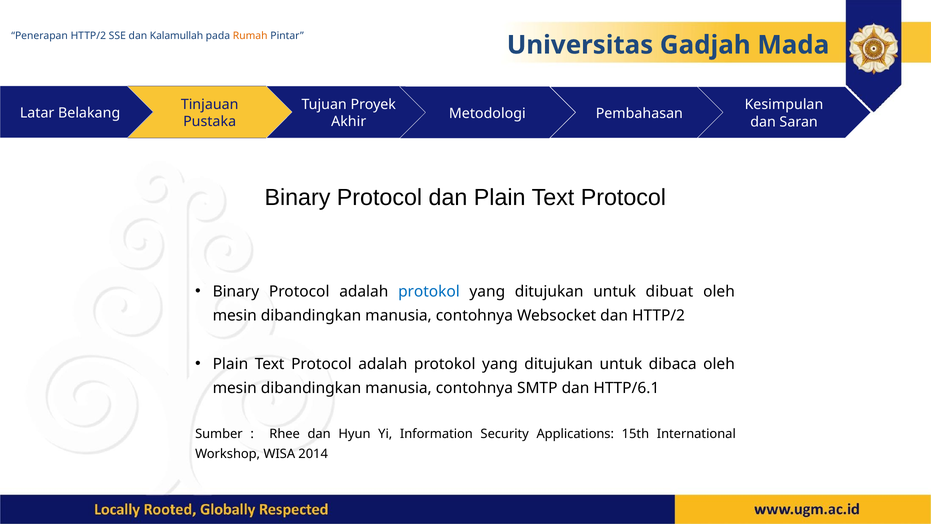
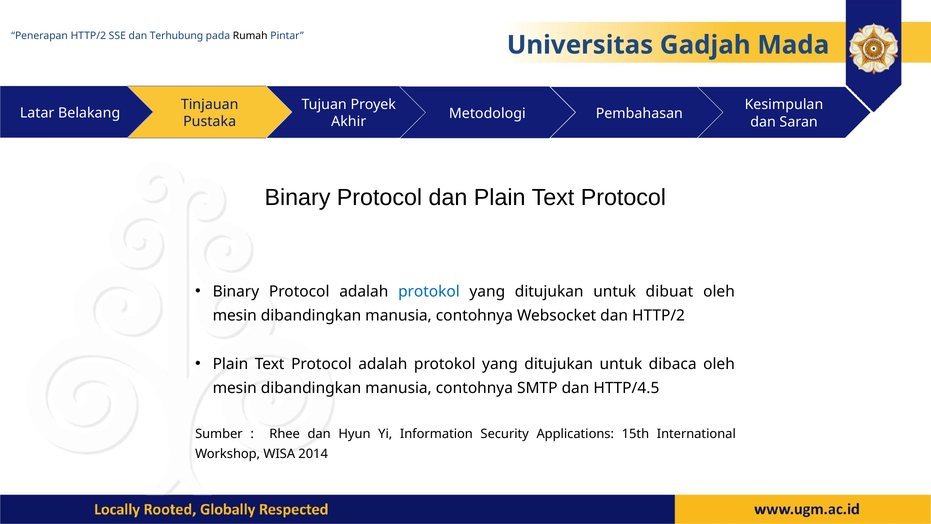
Kalamullah: Kalamullah -> Terhubung (176, 36)
Rumah colour: orange -> black (250, 36)
HTTP/6.1: HTTP/6.1 -> HTTP/4.5 (626, 388)
